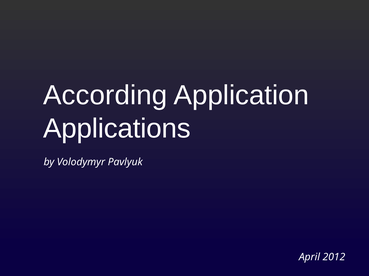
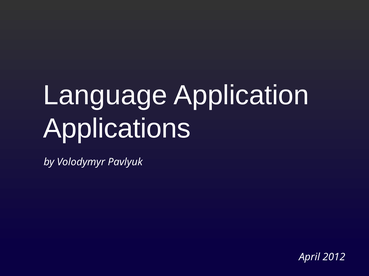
According: According -> Language (105, 96)
